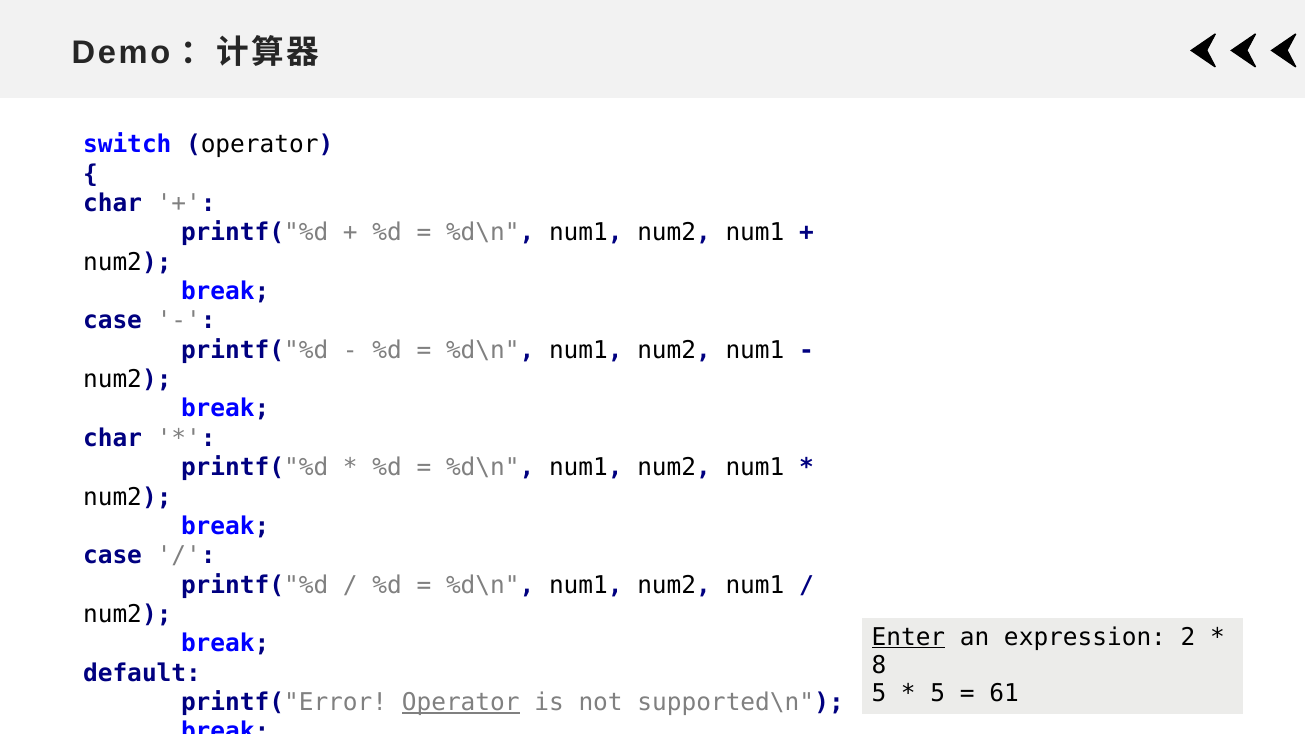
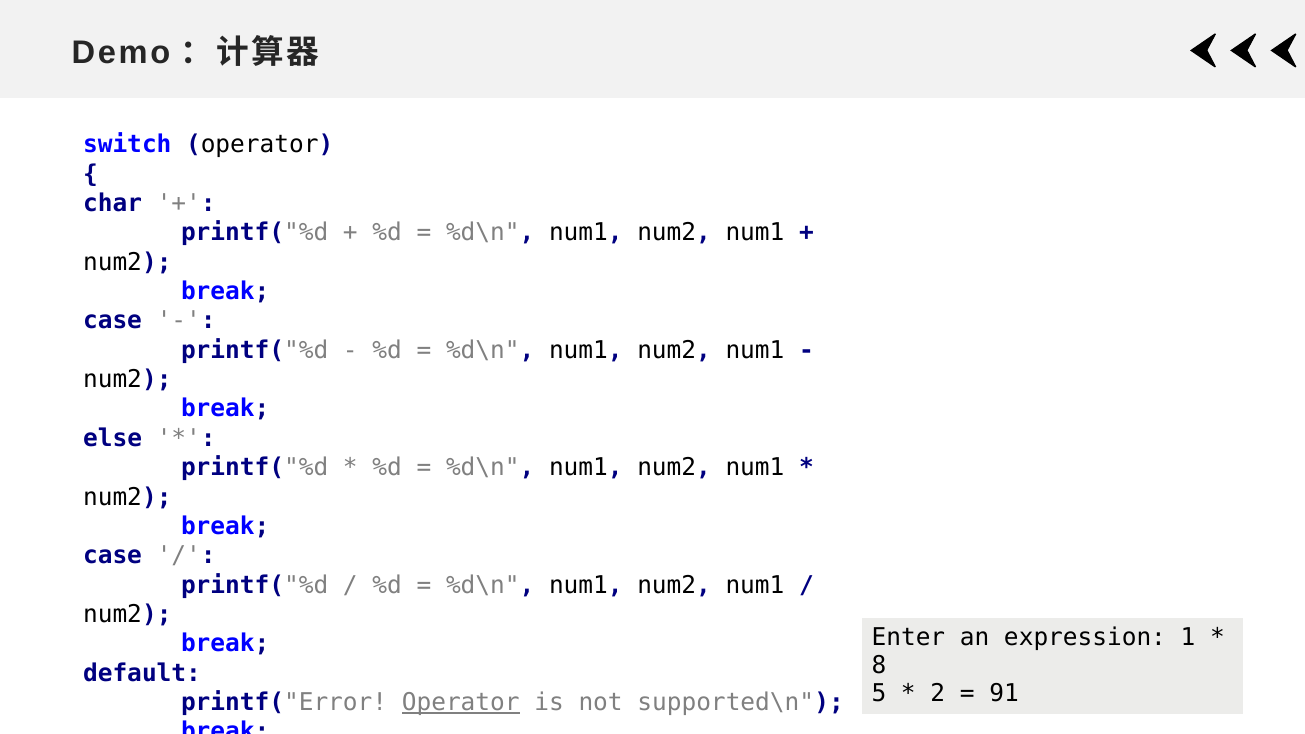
char: char -> else (113, 438)
Enter underline: present -> none (908, 637)
2: 2 -> 1 (1188, 637)
5: 5 -> 2 (938, 694)
61: 61 -> 91 (1004, 694)
